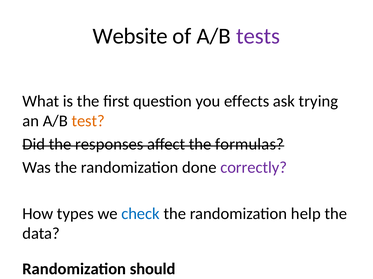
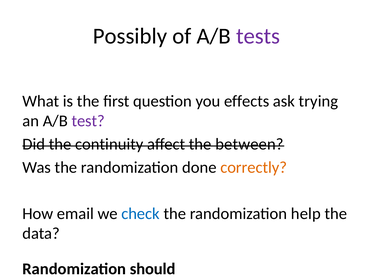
Website: Website -> Possibly (130, 36)
test colour: orange -> purple (88, 121)
responses: responses -> continuity (109, 145)
the formulas: formulas -> between (249, 145)
correctly colour: purple -> orange (254, 168)
How types: types -> email (75, 214)
